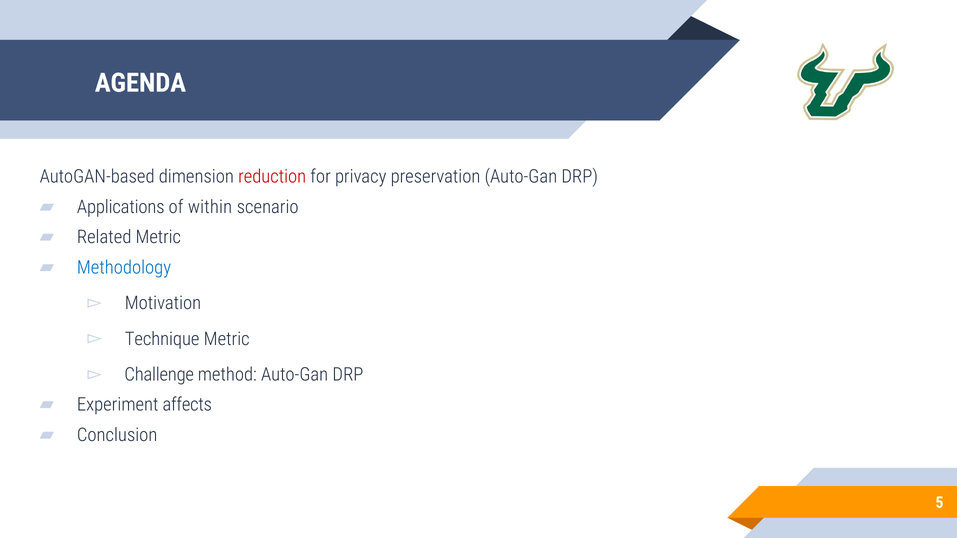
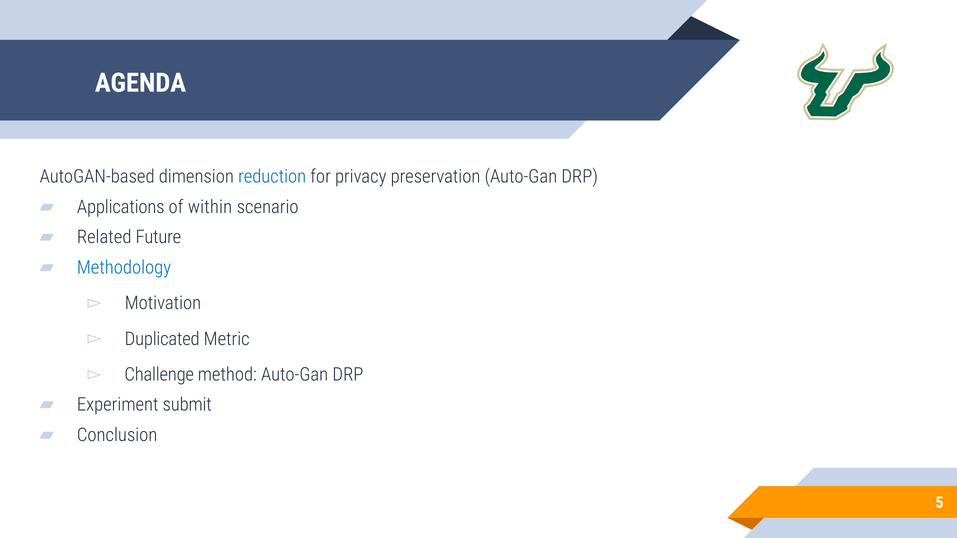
reduction colour: red -> blue (272, 177)
Related Metric: Metric -> Future (158, 237)
Technique: Technique -> Duplicated (162, 339)
affects: affects -> submit (187, 405)
